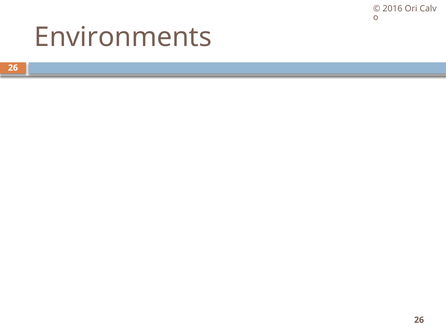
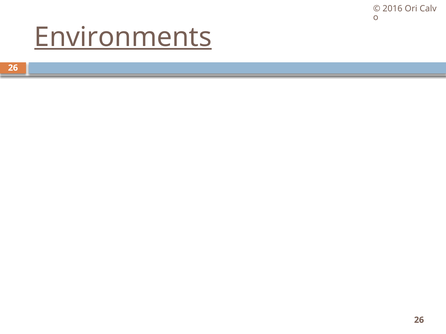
Environments underline: none -> present (123, 37)
